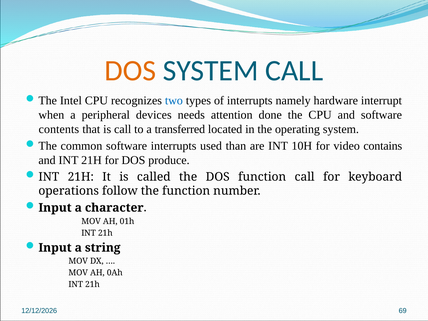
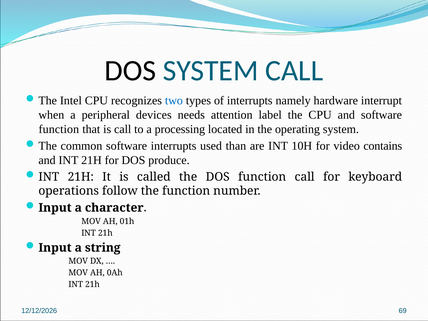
DOS colour: orange -> black (130, 71)
done: done -> label (270, 115)
contents: contents -> function (59, 129)
transferred: transferred -> processing (180, 129)
